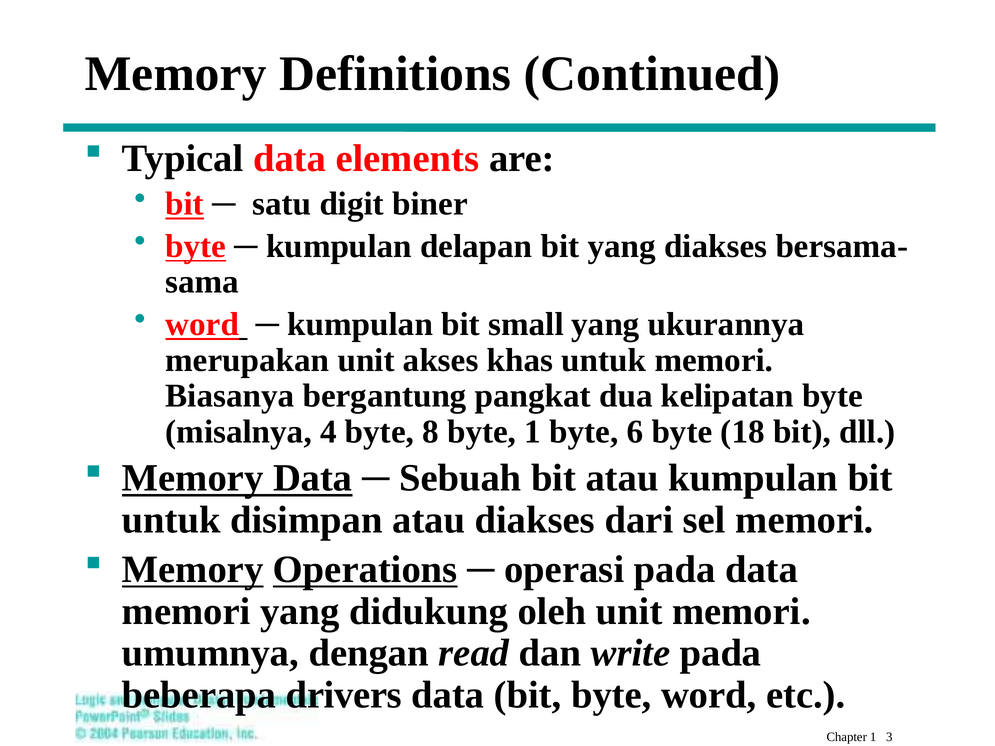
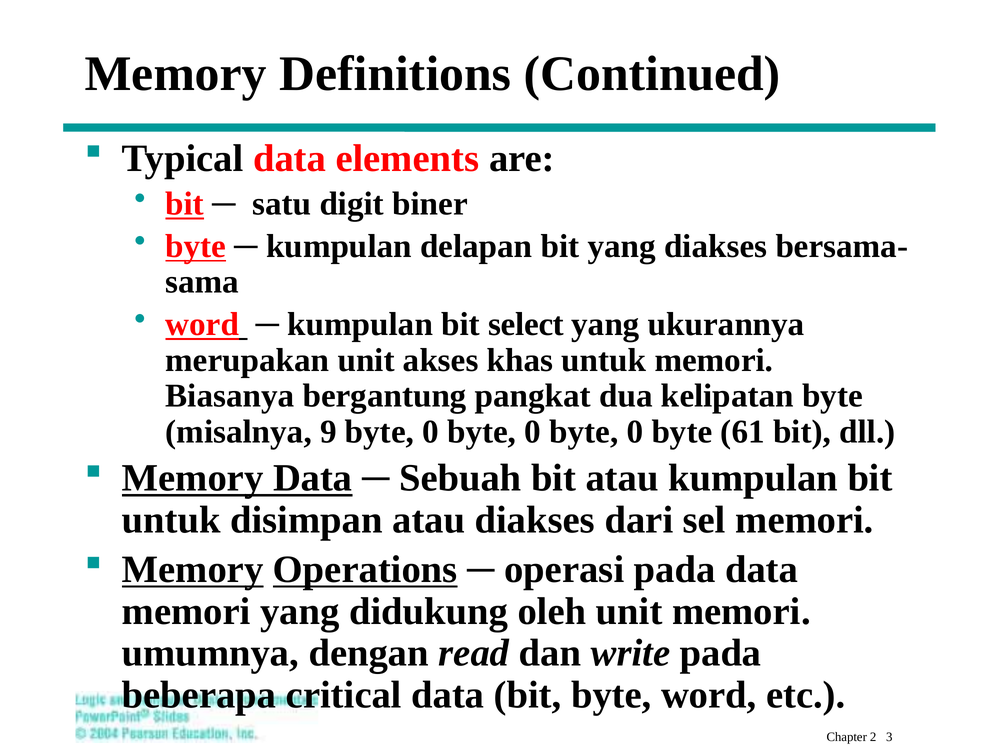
small: small -> select (526, 324)
4: 4 -> 9 (328, 432)
8: 8 -> 0 (431, 432)
1: 1 -> 0 (533, 432)
6: 6 -> 0 (635, 432)
18: 18 -> 61 (743, 432)
drivers: drivers -> critical (344, 695)
Chapter 1: 1 -> 2 (873, 737)
